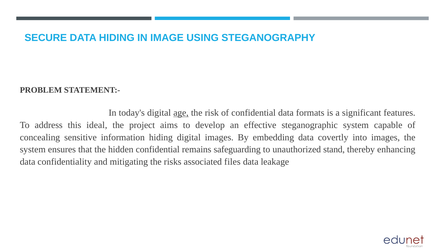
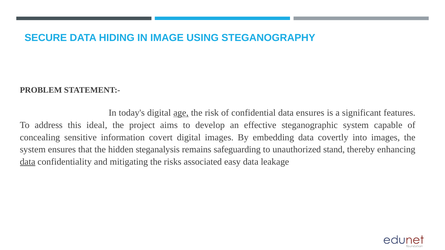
data formats: formats -> ensures (310, 113)
information hiding: hiding -> covert (161, 137)
hidden confidential: confidential -> steganalysis (158, 150)
data underline: none -> present (28, 162)
files: files -> easy (232, 162)
